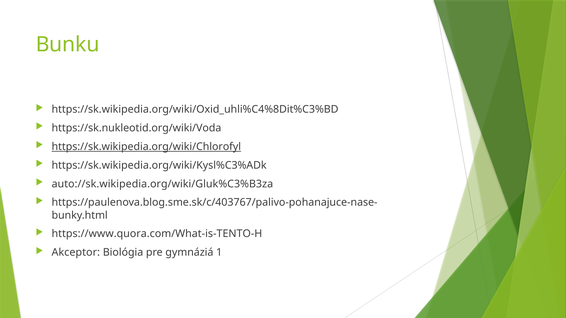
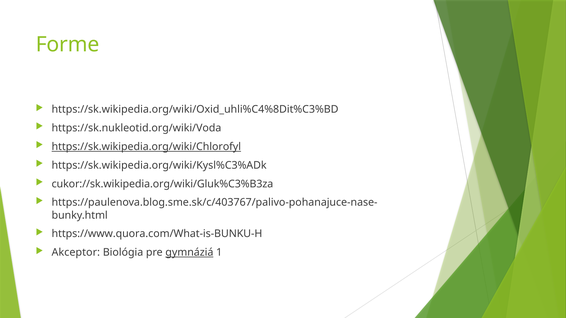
Bunku: Bunku -> Forme (68, 45)
auto://sk.wikipedia.org/wiki/Gluk%C3%B3za: auto://sk.wikipedia.org/wiki/Gluk%C3%B3za -> cukor://sk.wikipedia.org/wiki/Gluk%C3%B3za (162, 184)
https://www.quora.com/What-is-TENTO-H: https://www.quora.com/What-is-TENTO-H -> https://www.quora.com/What-is-BUNKU-H (157, 234)
gymnáziá underline: none -> present (189, 253)
